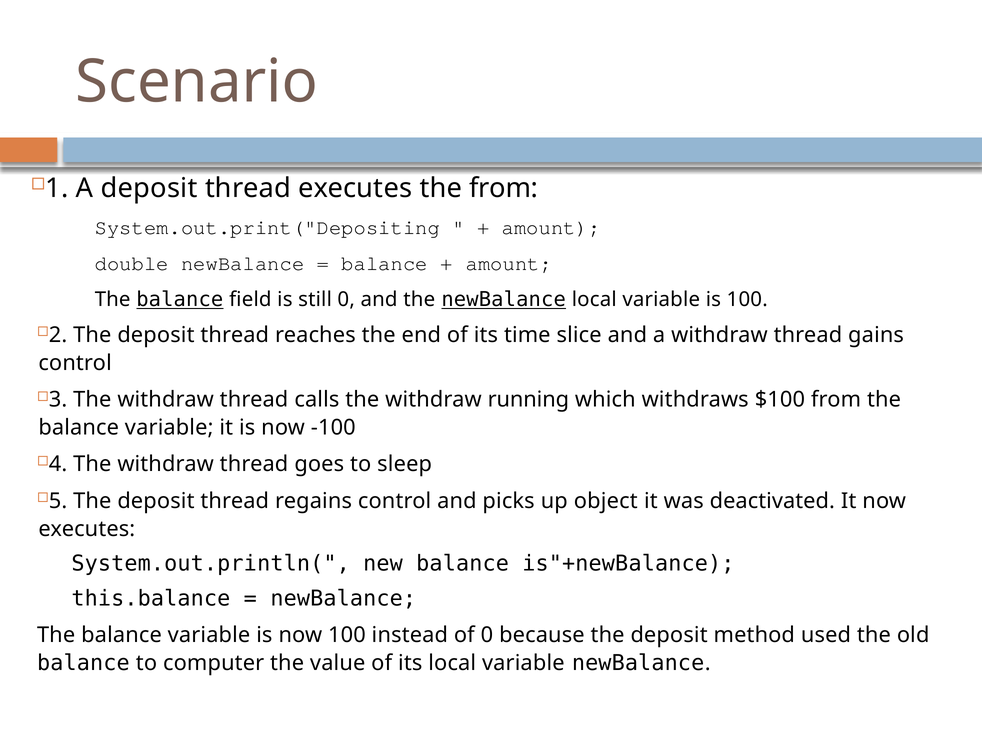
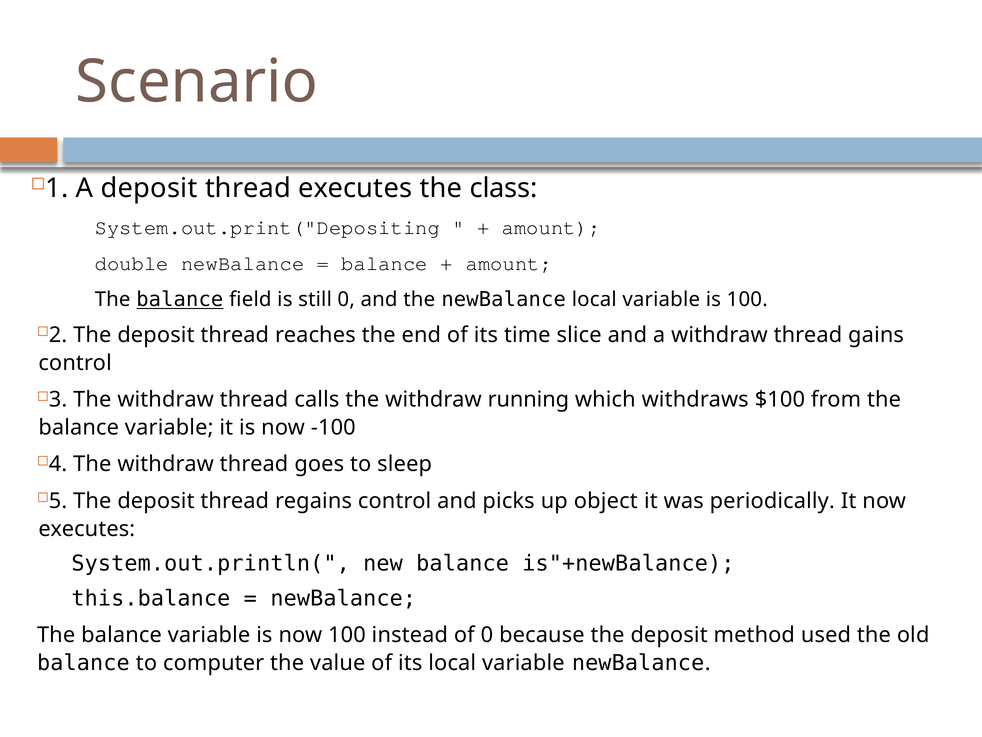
the from: from -> class (504, 188)
newBalance underline: present -> none (504, 299)
deactivated: deactivated -> periodically (772, 501)
